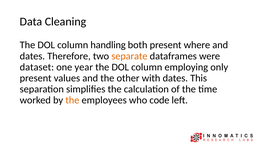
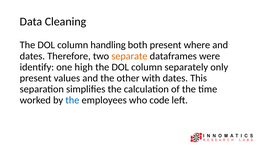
dataset: dataset -> identify (37, 67)
year: year -> high (84, 67)
employing: employing -> separately (186, 67)
the colour: orange -> blue (72, 101)
